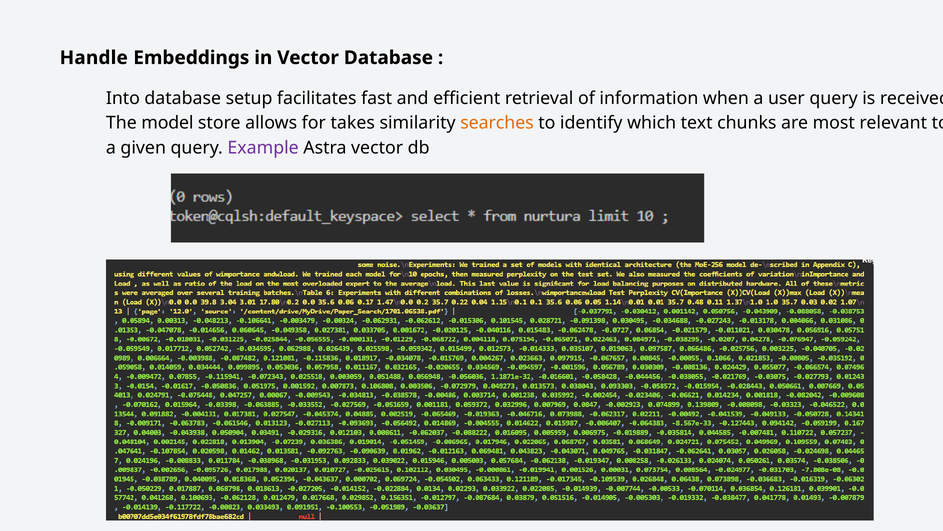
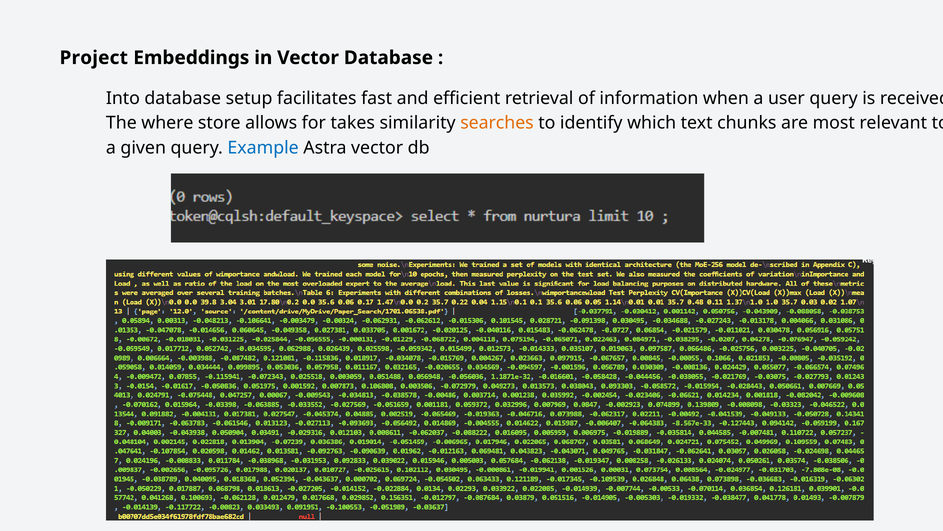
Handle: Handle -> Project (94, 58)
model: model -> where (167, 123)
Example colour: purple -> blue (263, 148)
